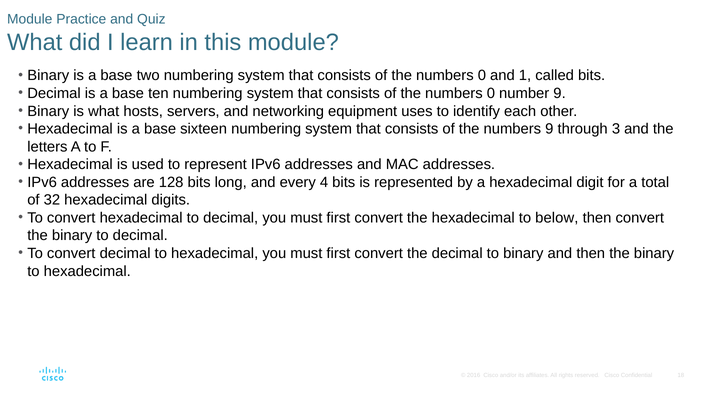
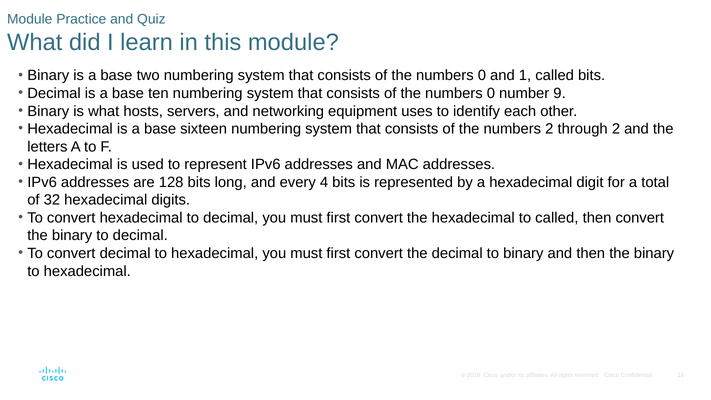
numbers 9: 9 -> 2 (549, 129)
through 3: 3 -> 2 (616, 129)
to below: below -> called (557, 218)
